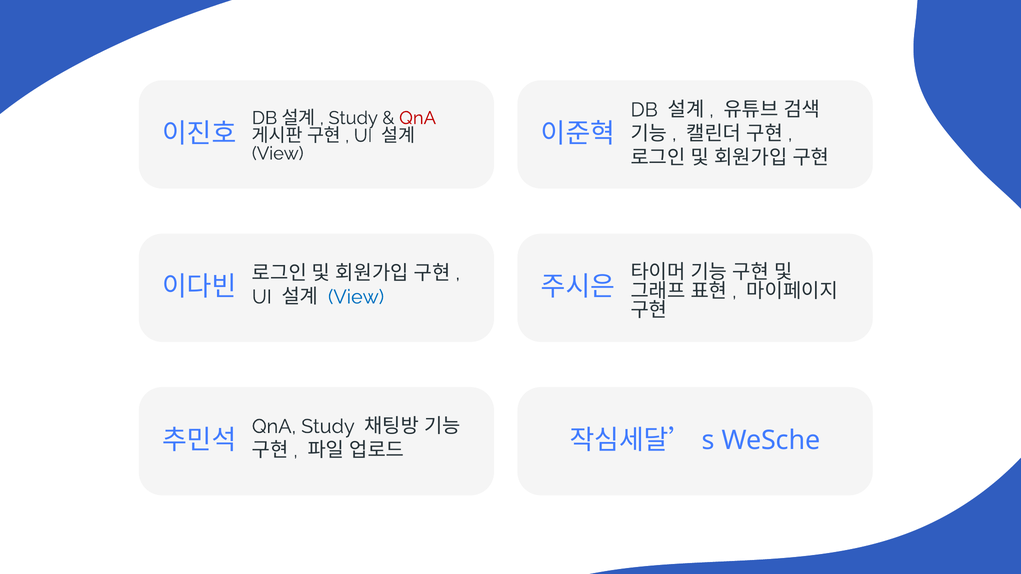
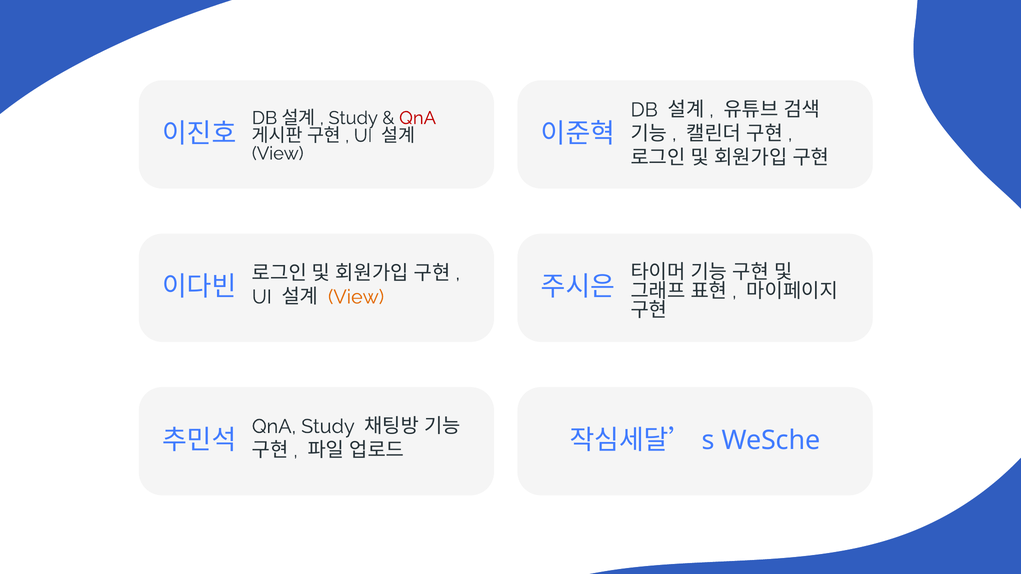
View colour: blue -> orange (356, 297)
